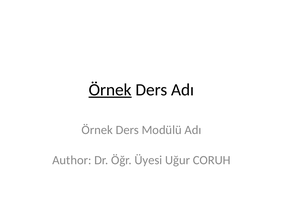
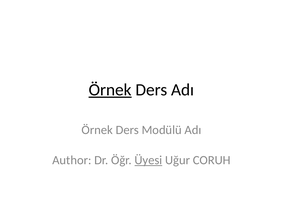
Üyesi underline: none -> present (148, 160)
